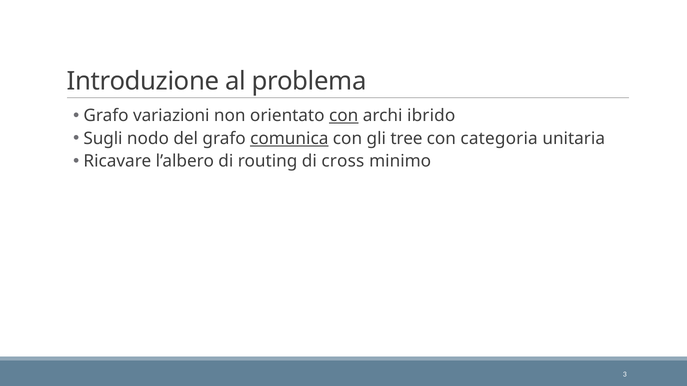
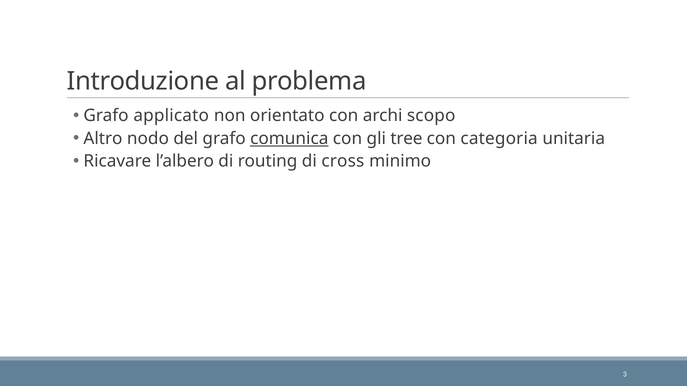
variazioni: variazioni -> applicato (171, 116)
con underline: present -> none (344, 116)
ibrido: ibrido -> scopo (431, 116)
Sugli: Sugli -> Altro (103, 139)
